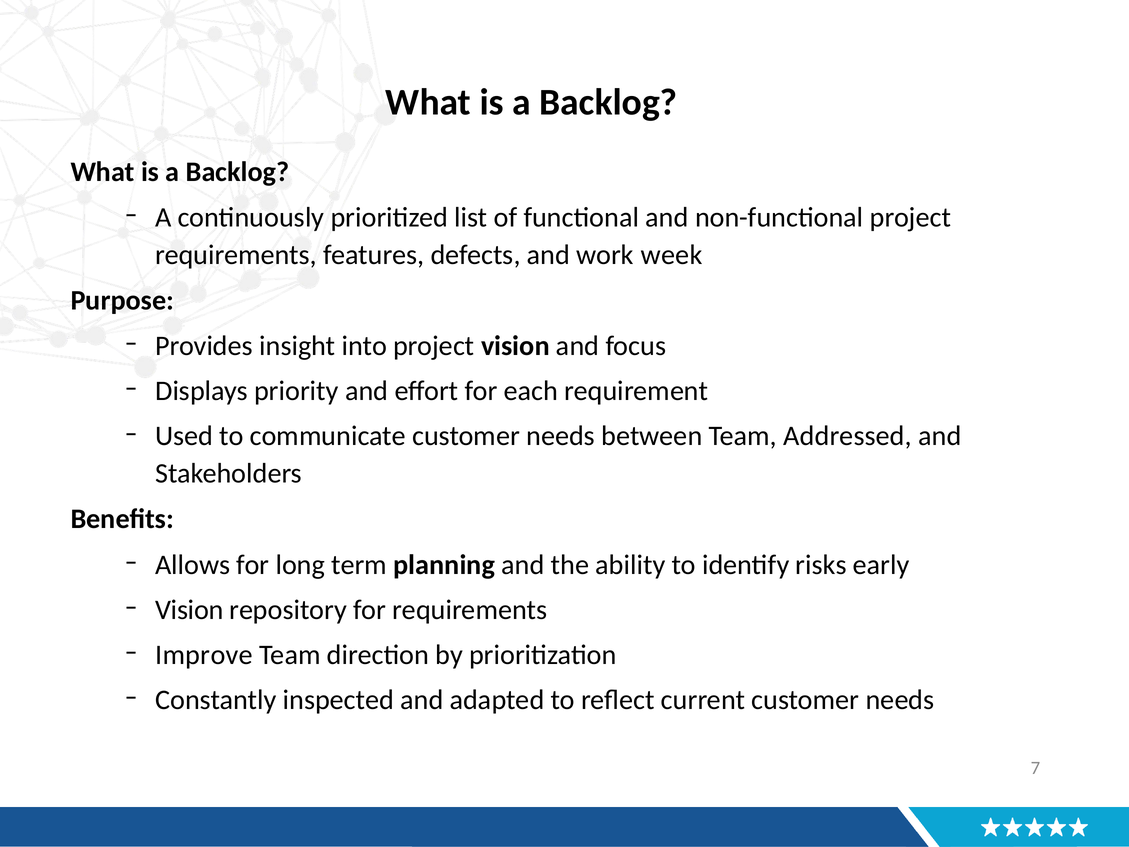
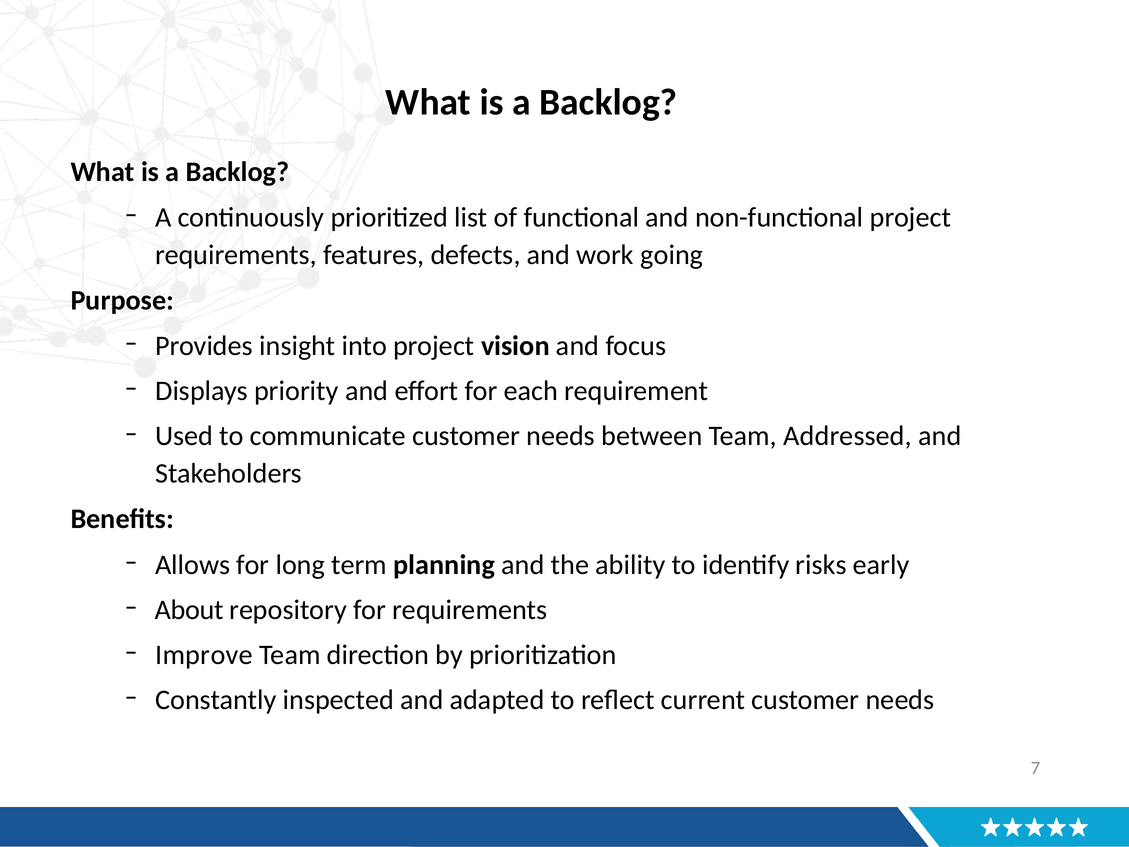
week: week -> going (672, 255)
Vision: Vision -> About (189, 610)
